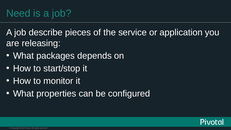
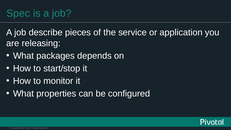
Need: Need -> Spec (18, 13)
